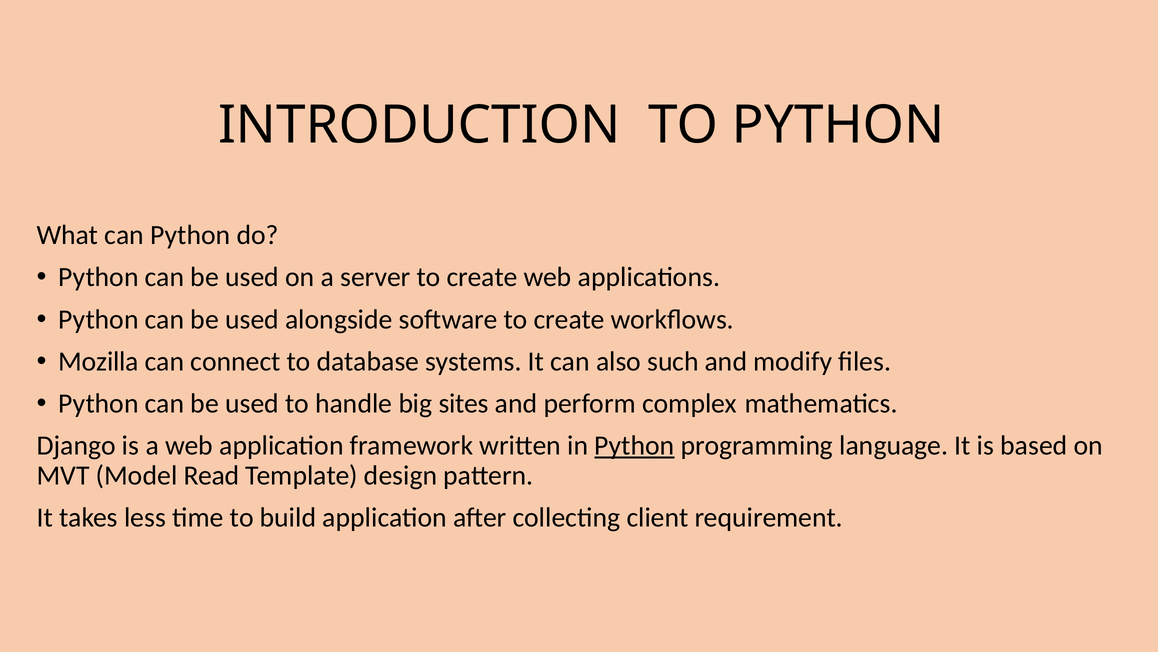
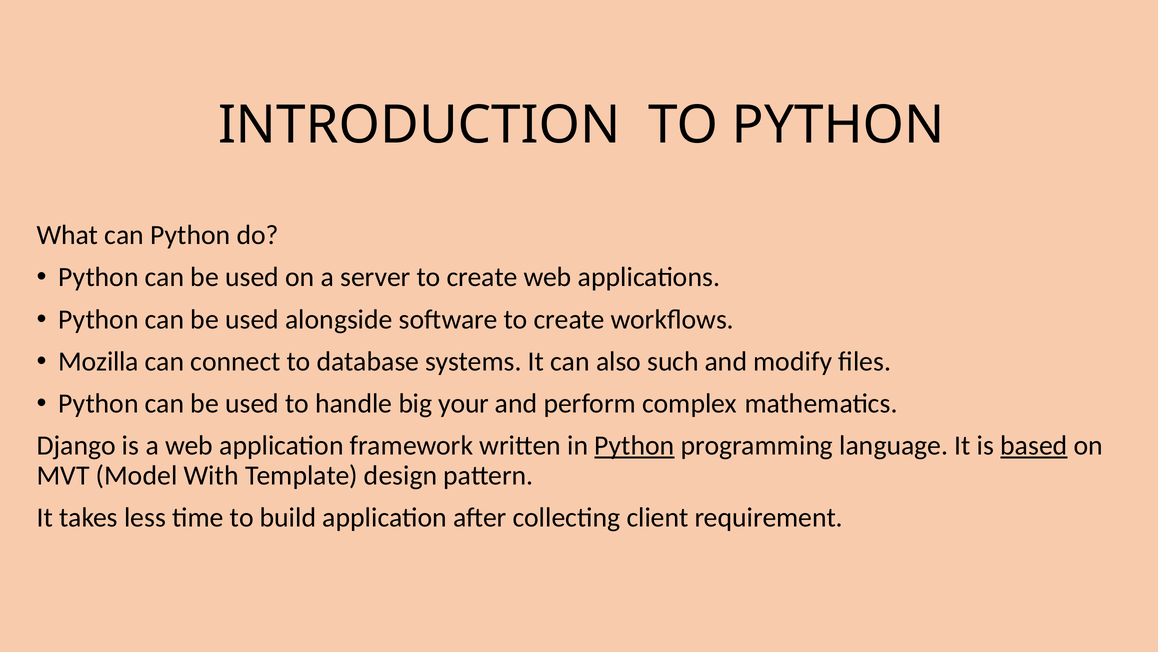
sites: sites -> your (464, 403)
based underline: none -> present (1034, 445)
Read: Read -> With (211, 475)
